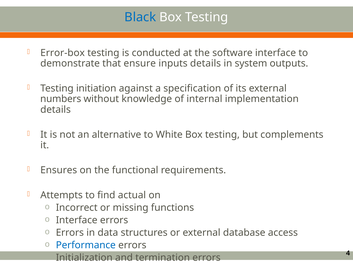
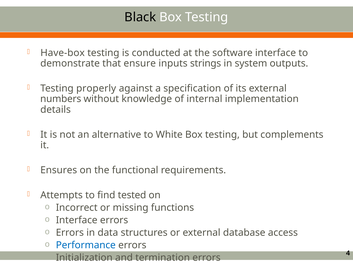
Black colour: blue -> black (140, 17)
Error-box: Error-box -> Have-box (63, 53)
inputs details: details -> strings (206, 64)
initiation: initiation -> properly (96, 89)
actual: actual -> tested (132, 196)
